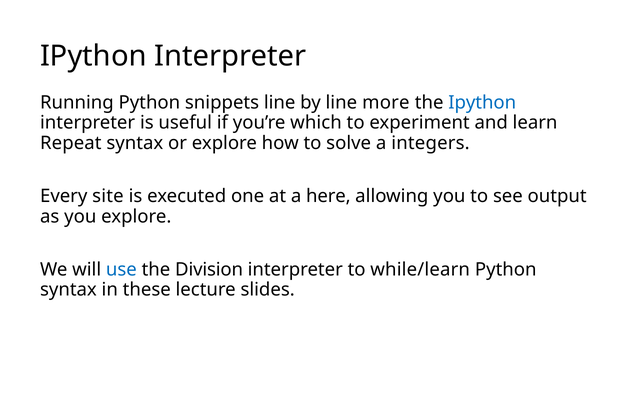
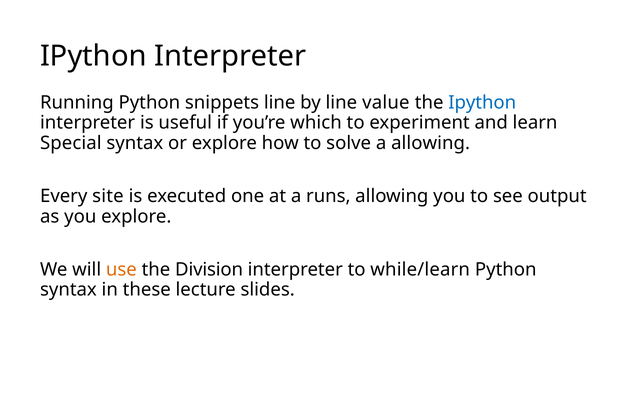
more: more -> value (386, 103)
Repeat: Repeat -> Special (71, 143)
a integers: integers -> allowing (431, 143)
here: here -> runs (328, 196)
use colour: blue -> orange (121, 270)
